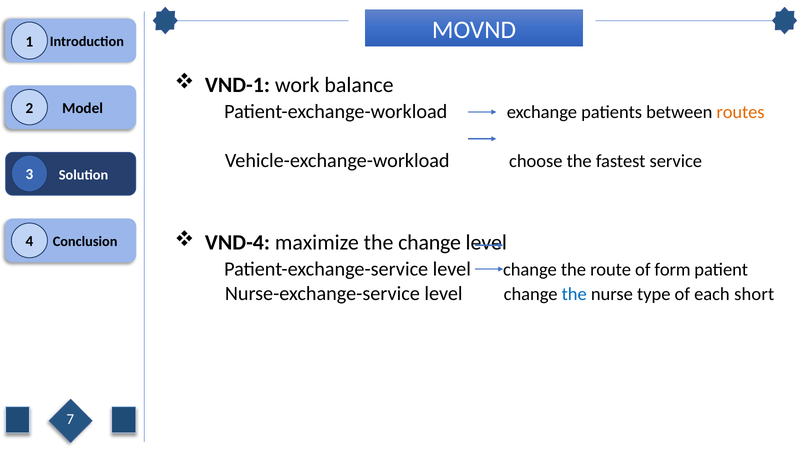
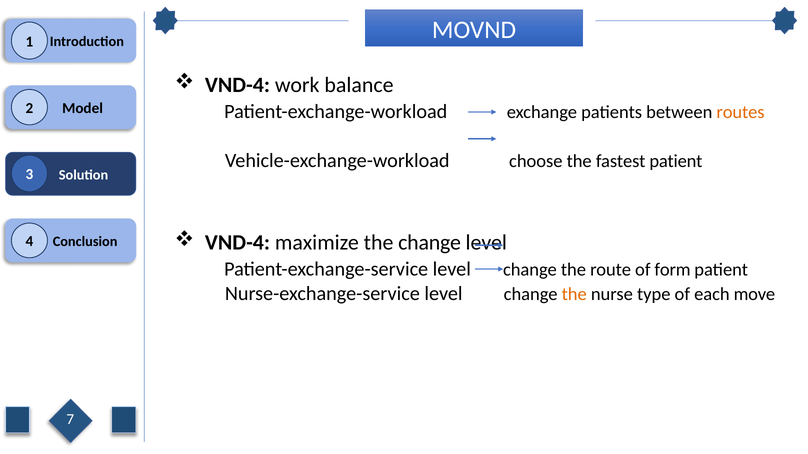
VND-1: VND-1 -> VND-4 (237, 85)
fastest service: service -> patient (676, 161)
the colour: blue -> orange (574, 295)
short: short -> move (754, 295)
